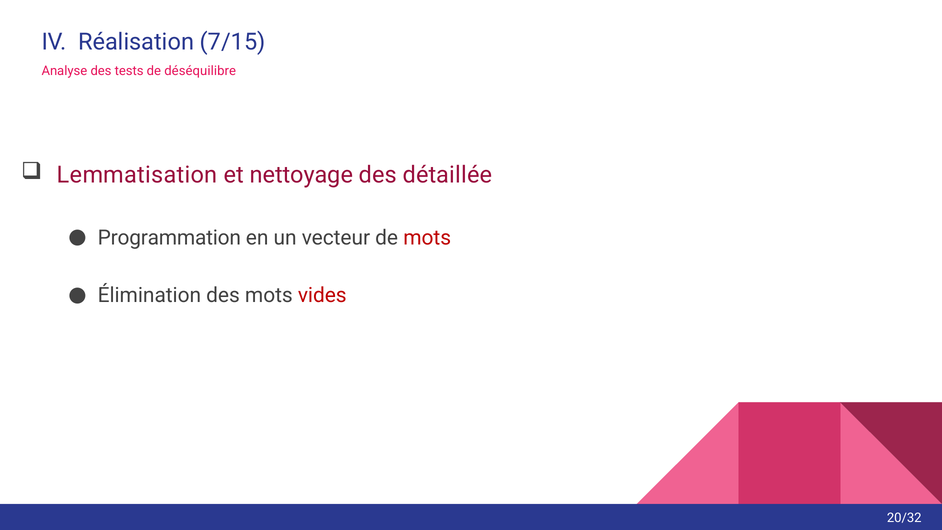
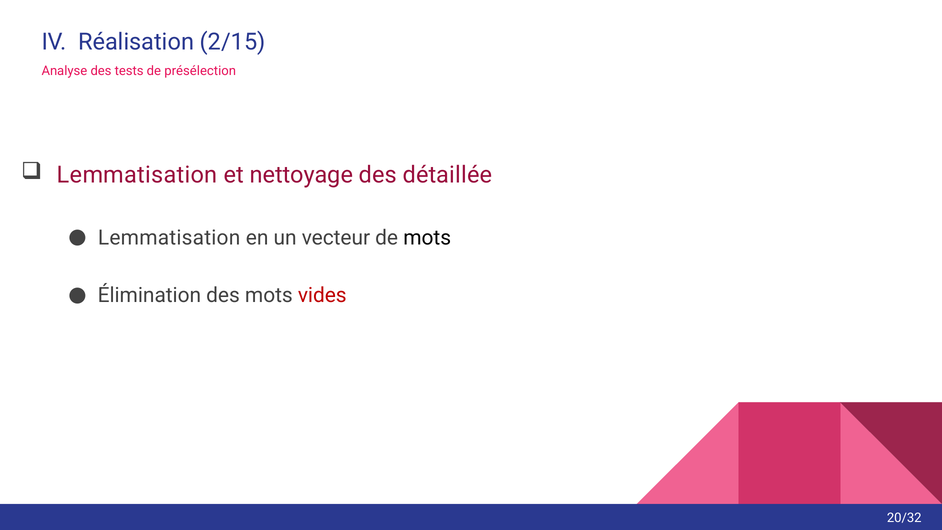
7/15: 7/15 -> 2/15 (233, 42)
déséquilibre: déséquilibre -> présélection (200, 71)
Programmation: Programmation -> Lemmatisation (169, 238)
mots colour: red -> black (427, 238)
